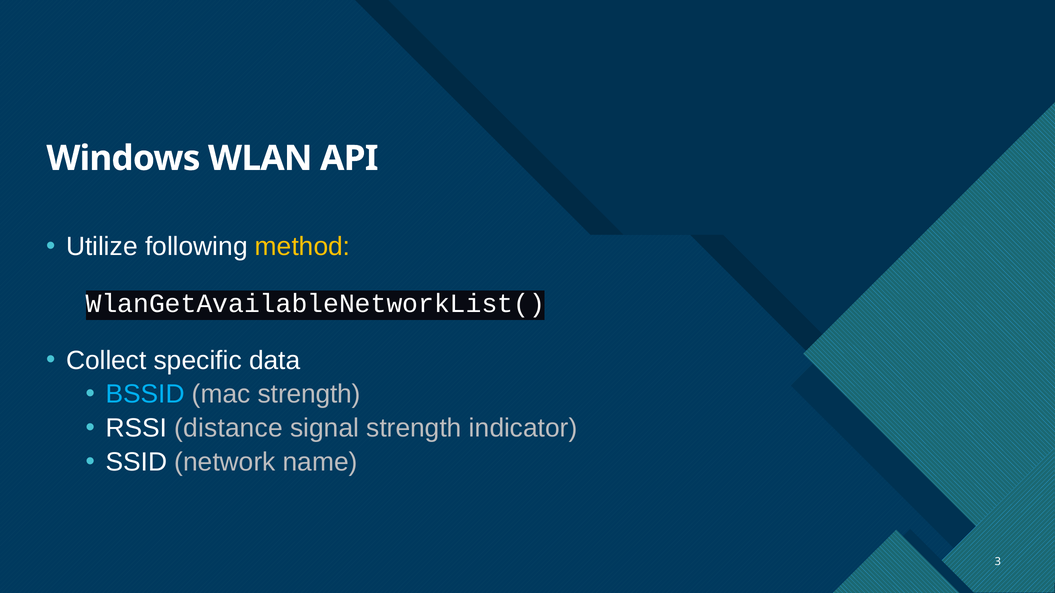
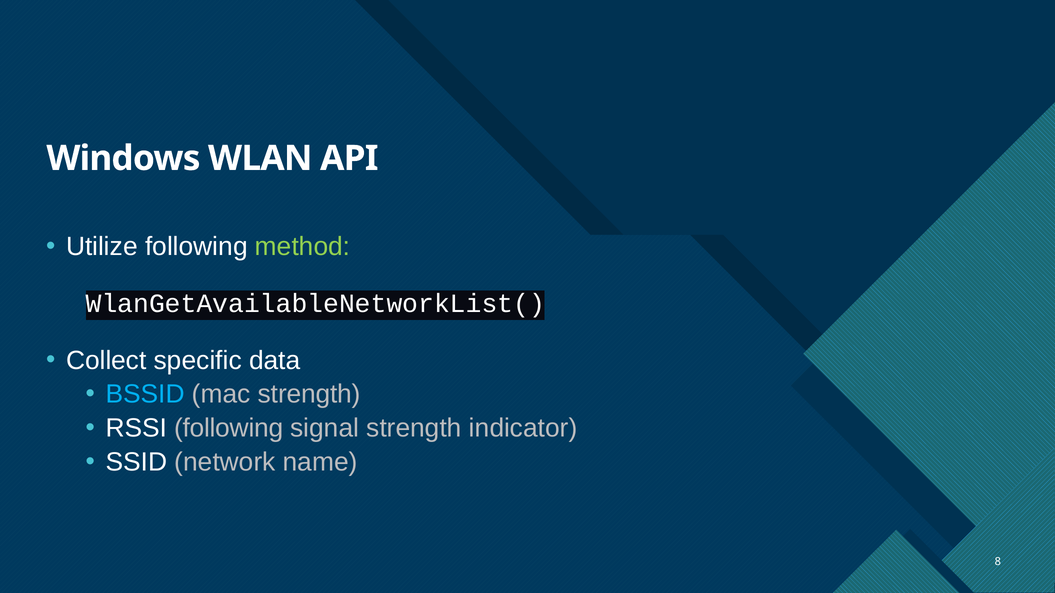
method colour: yellow -> light green (303, 247)
RSSI distance: distance -> following (229, 429)
3: 3 -> 8 (998, 562)
